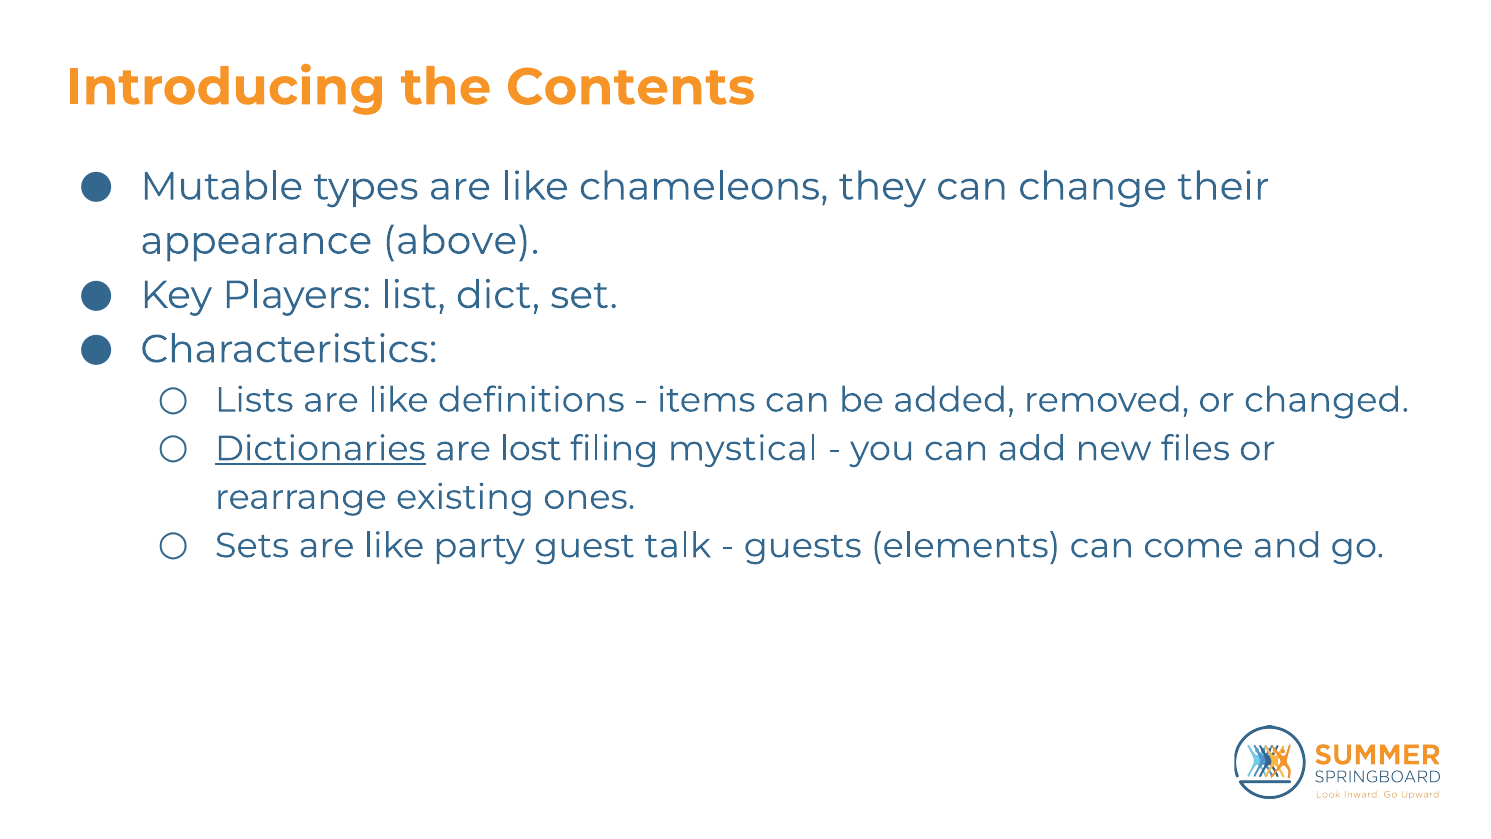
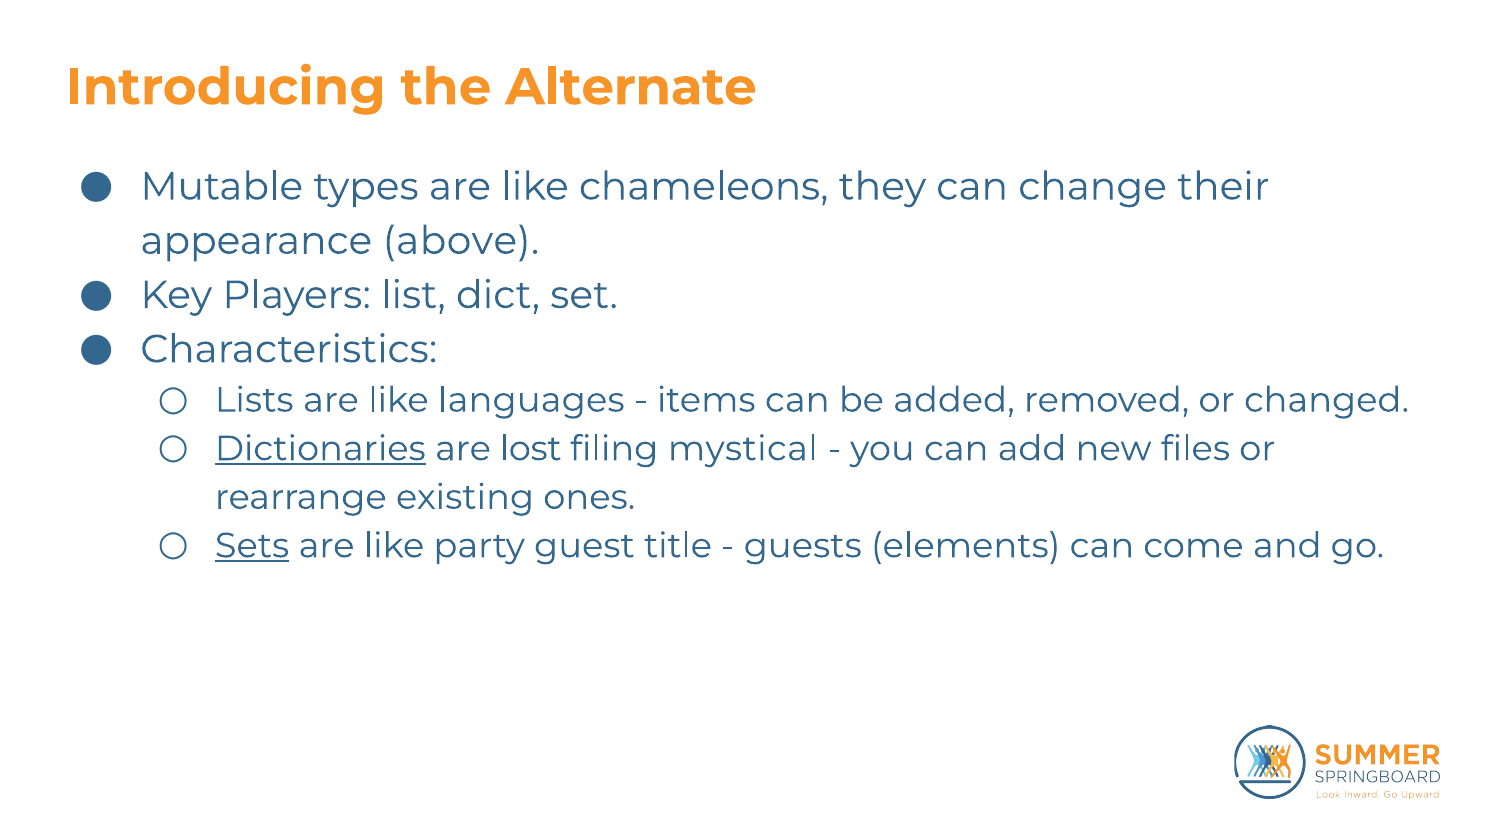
Contents: Contents -> Alternate (631, 87)
definitions: definitions -> languages (531, 400)
Sets underline: none -> present (252, 546)
talk: talk -> title (678, 546)
